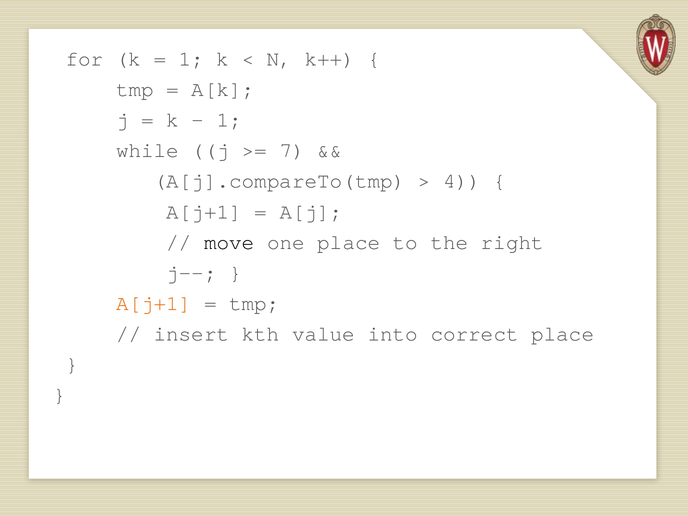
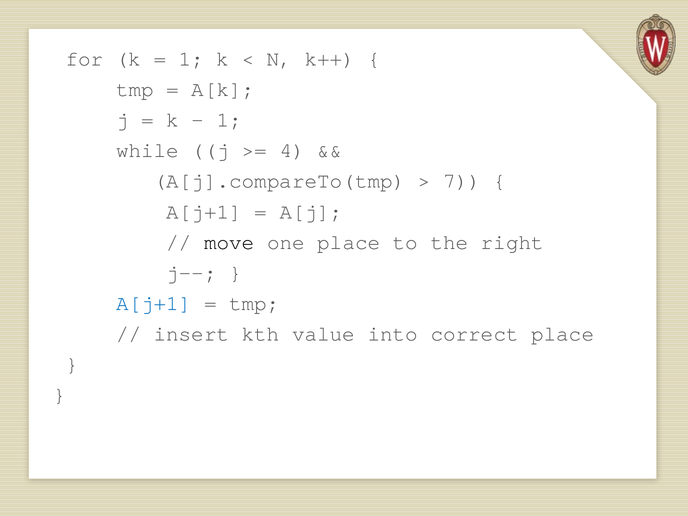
7: 7 -> 4 (292, 150)
4: 4 -> 7 (462, 181)
A[j+1 colour: orange -> blue (154, 303)
